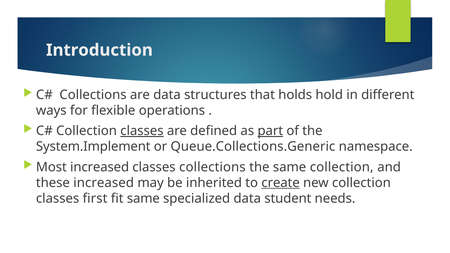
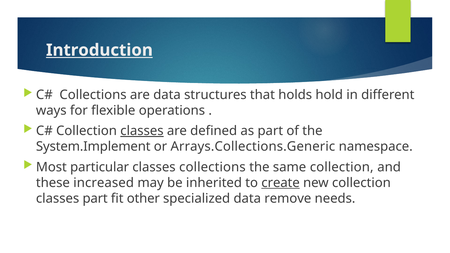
Introduction underline: none -> present (99, 50)
part underline: present -> none (270, 131)
Queue.Collections.Generic: Queue.Collections.Generic -> Arrays.Collections.Generic (253, 147)
Most increased: increased -> particular (100, 167)
classes first: first -> part (95, 199)
fit same: same -> other (143, 199)
student: student -> remove (288, 199)
